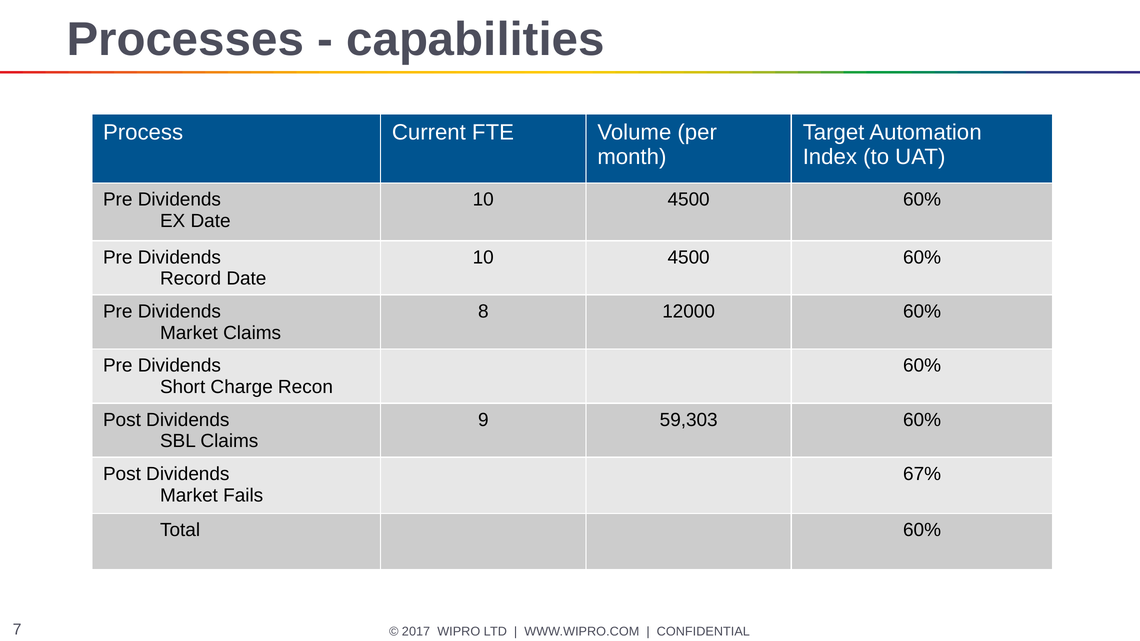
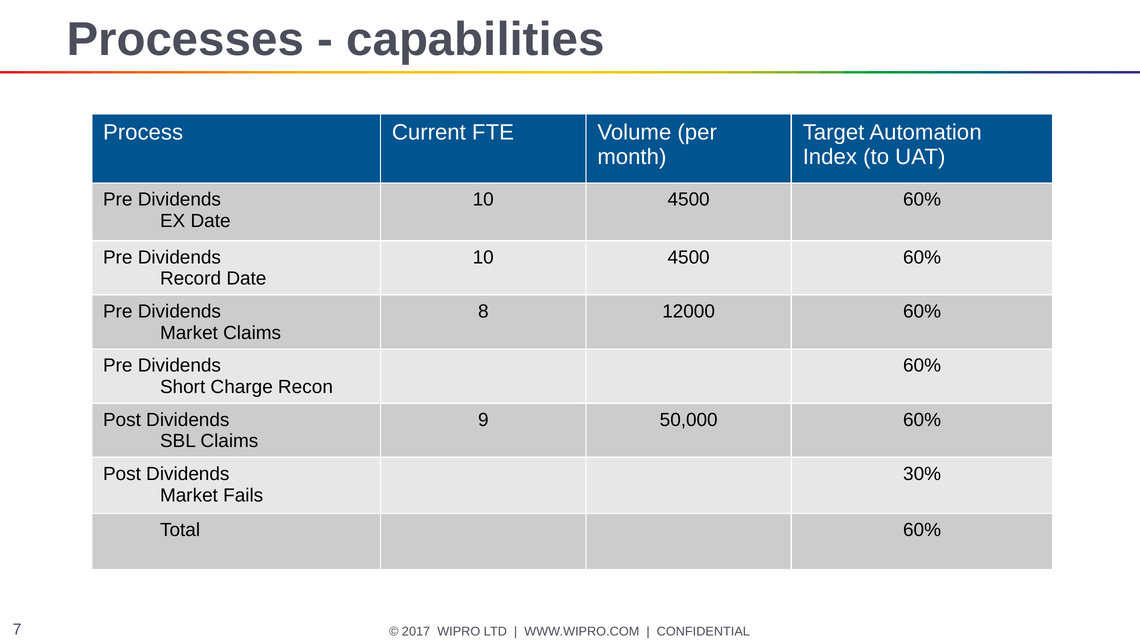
59,303: 59,303 -> 50,000 (689, 420)
67%: 67% -> 30% (922, 474)
